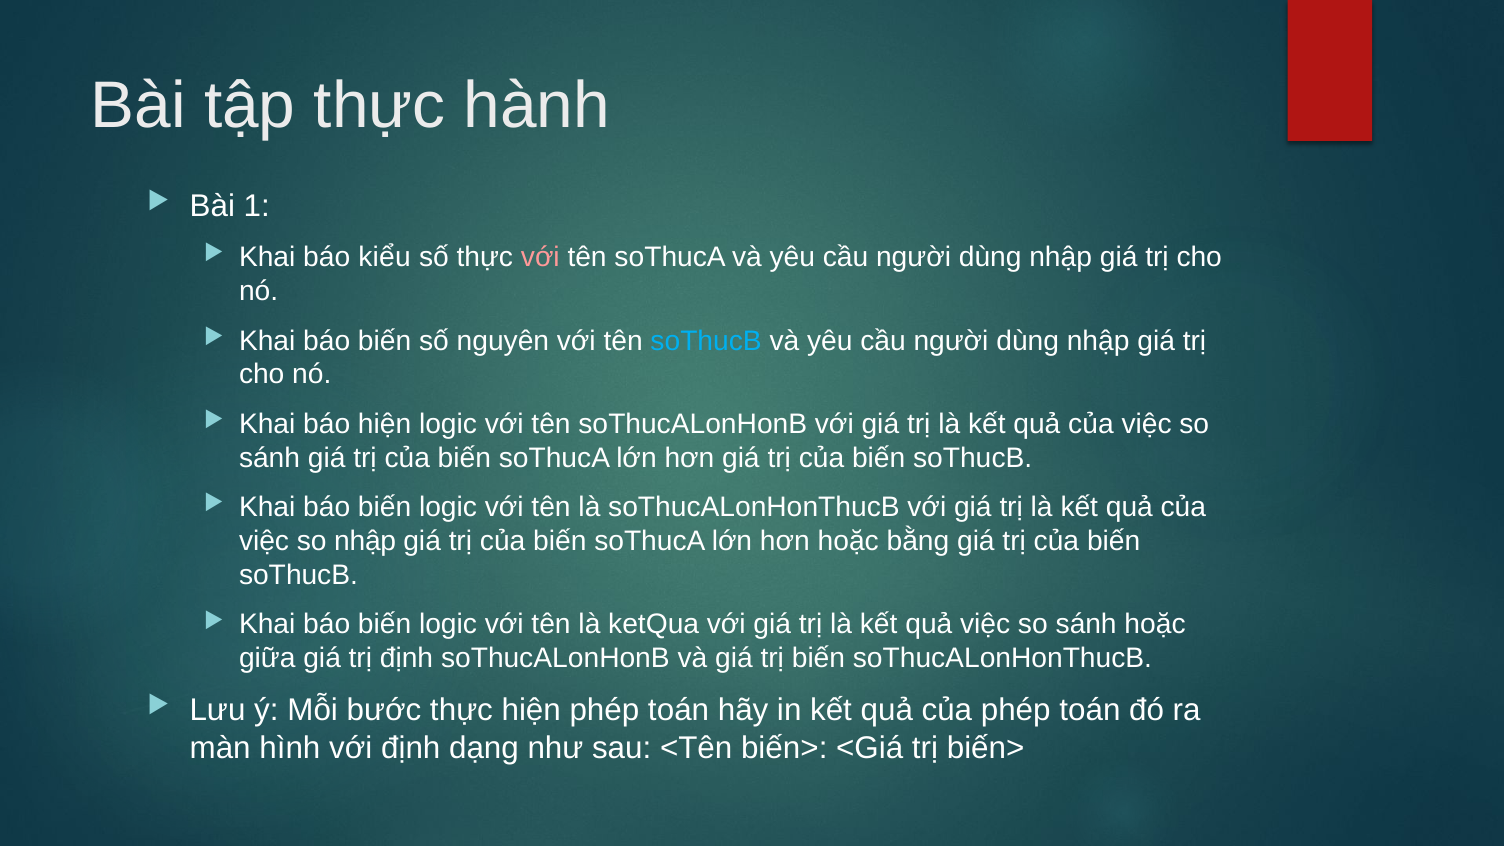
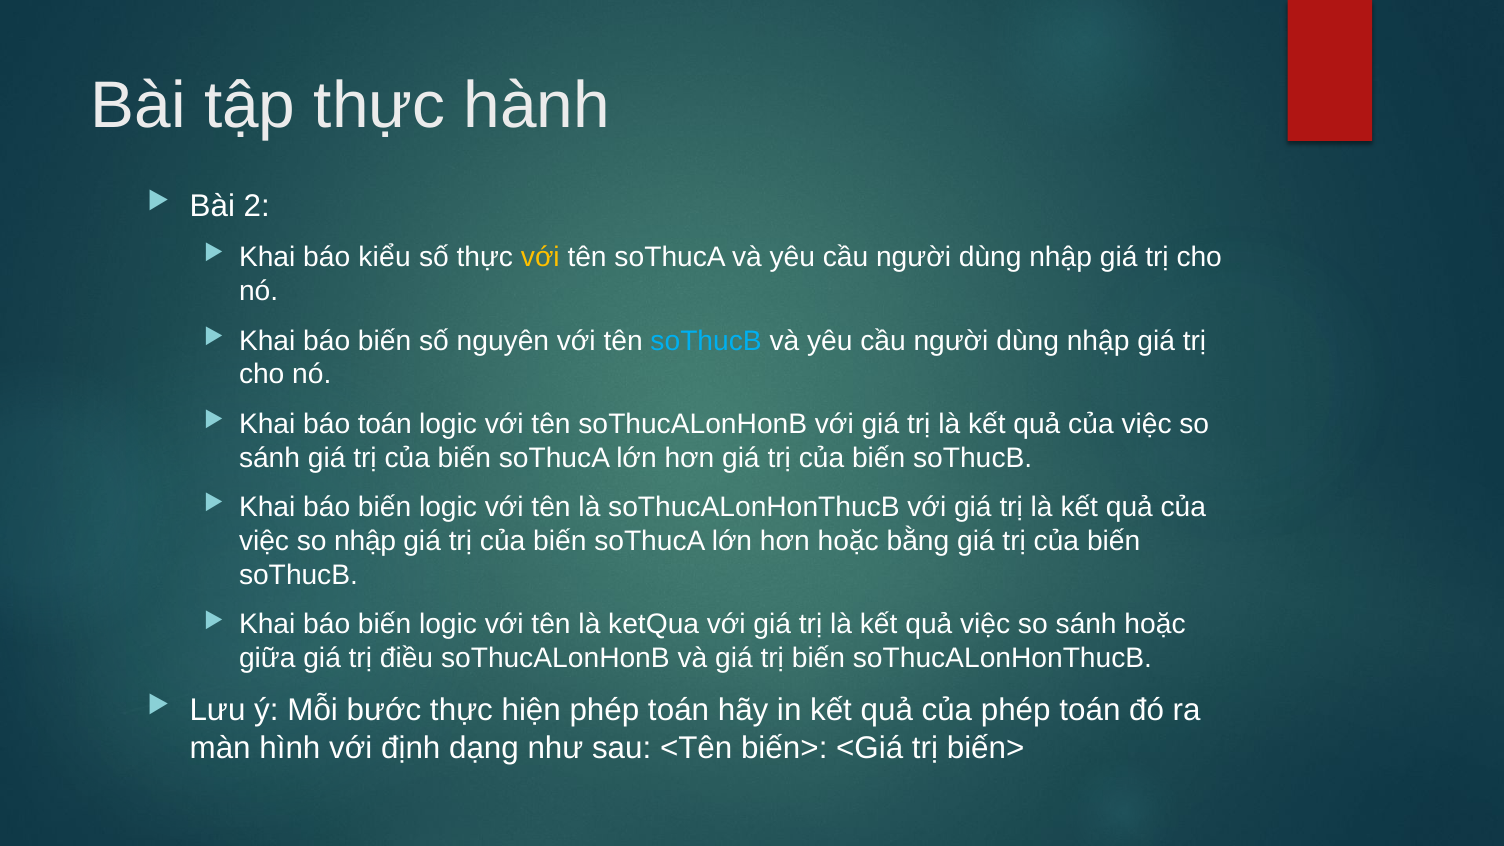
1: 1 -> 2 (257, 206)
với colour: pink -> yellow (540, 257)
báo hiện: hiện -> toán (385, 424)
trị định: định -> điều (407, 659)
